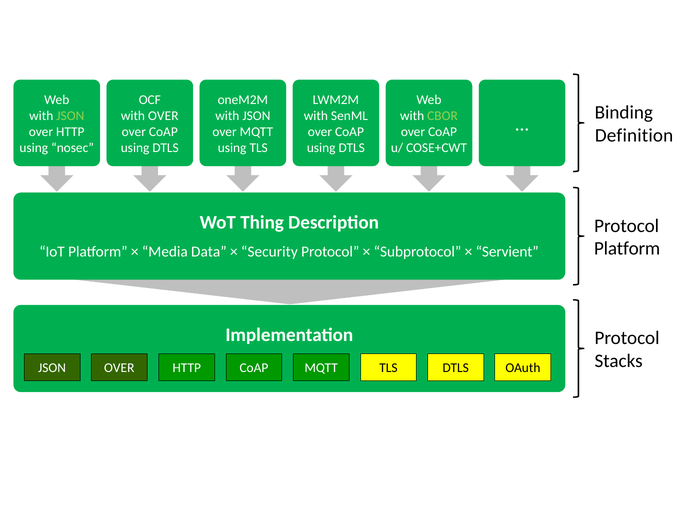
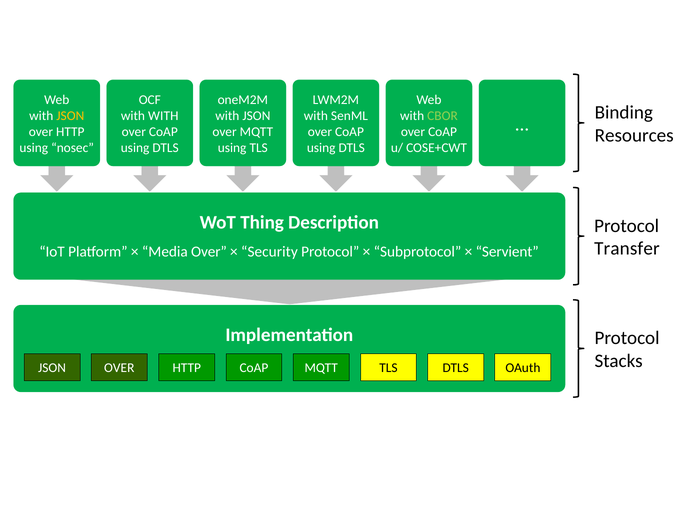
JSON colour: light green -> yellow (70, 116)
with OVER: OVER -> WITH (163, 116)
Definition: Definition -> Resources (634, 136)
Platform: Platform -> Transfer (627, 249)
Media Data: Data -> Over (209, 252)
